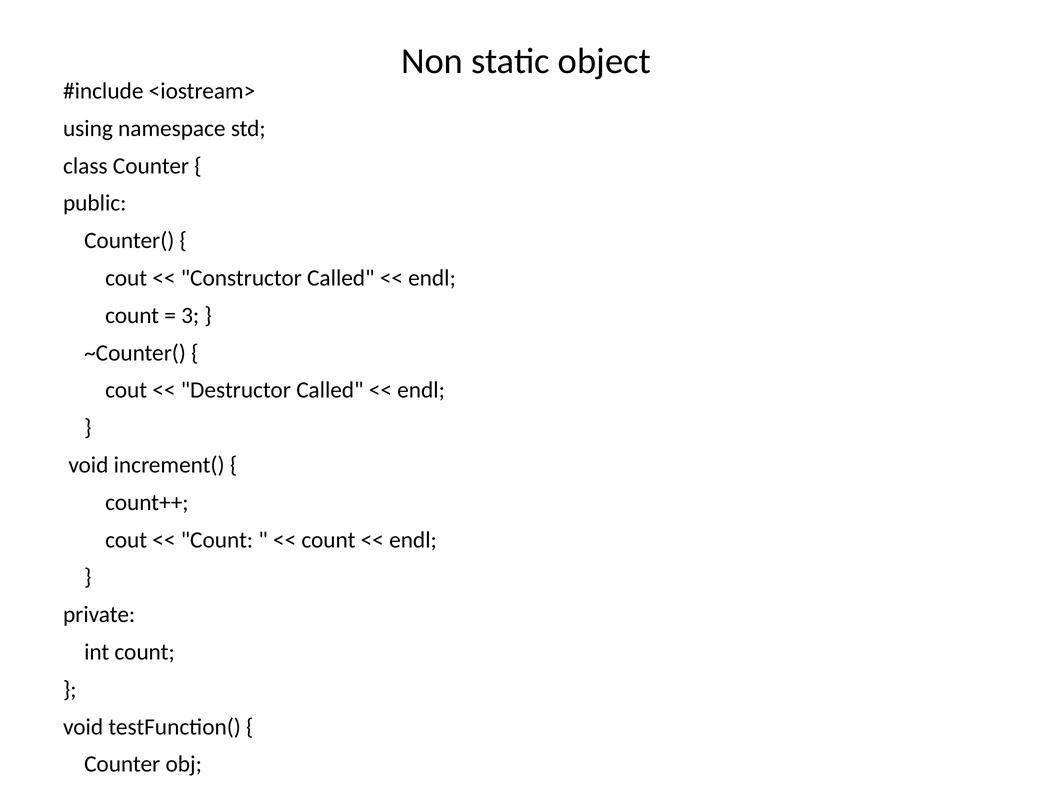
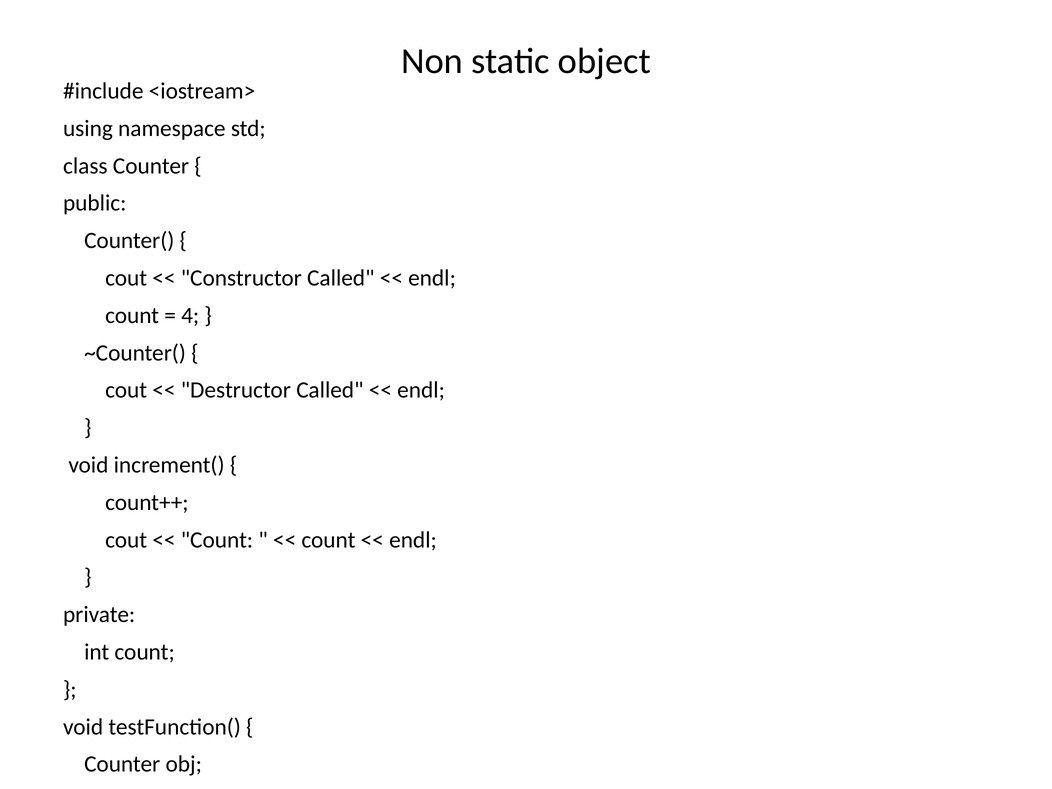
3: 3 -> 4 (190, 315)
